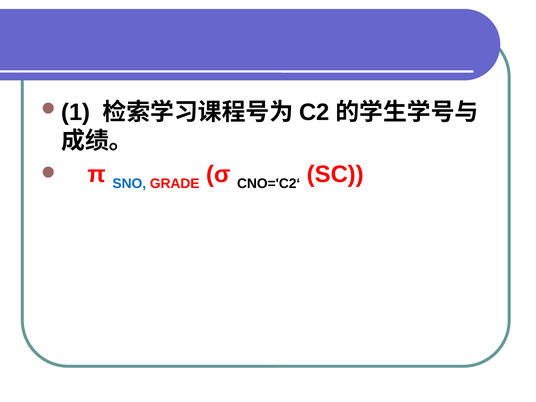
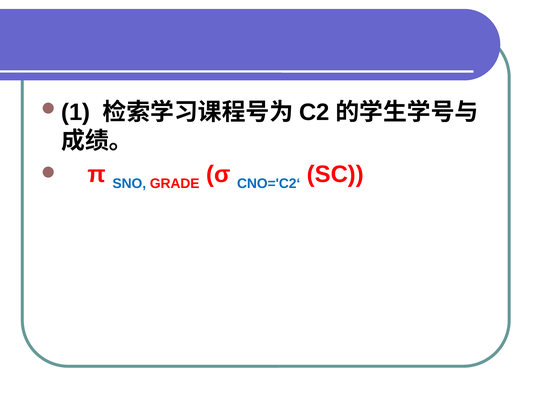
CNO='C2‘ colour: black -> blue (269, 184)
